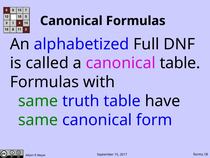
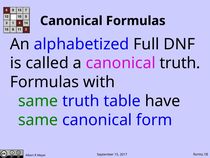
canonical table: table -> truth (180, 63)
